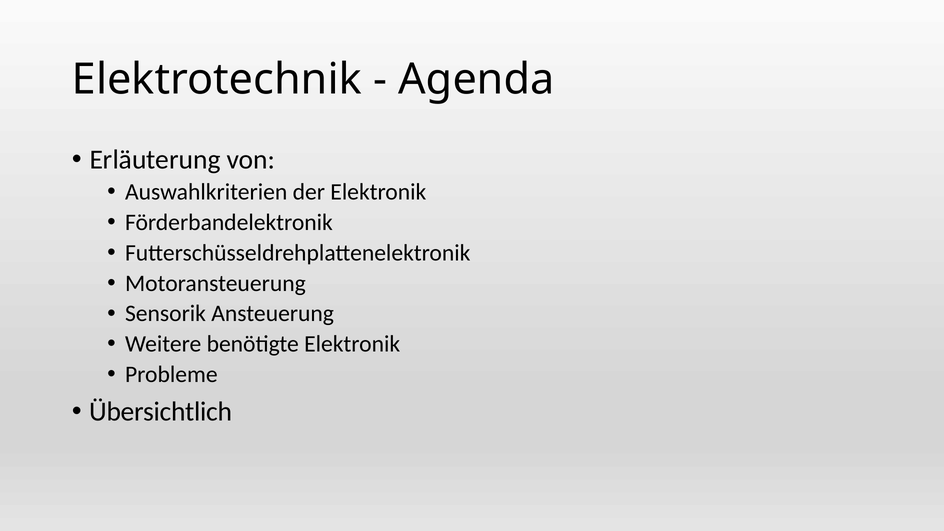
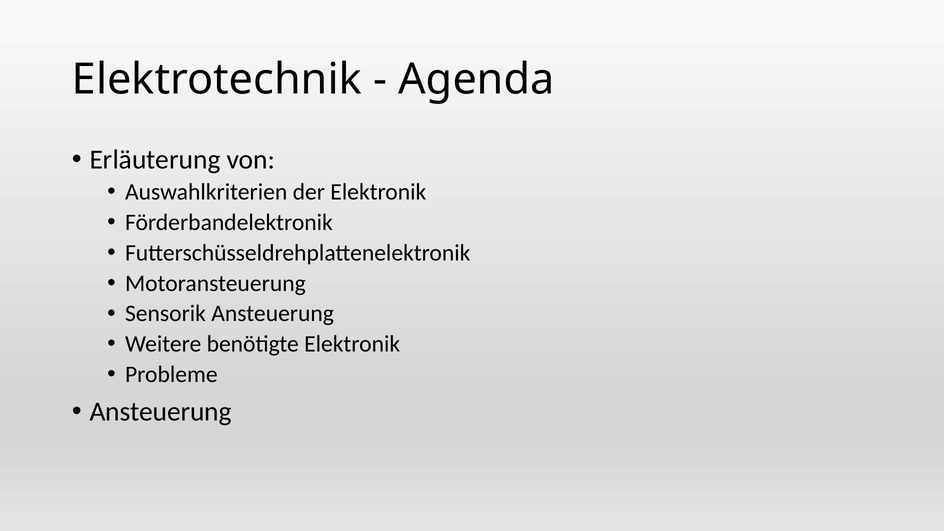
Übersichtlich: Übersichtlich -> Ansteuerung (161, 412)
